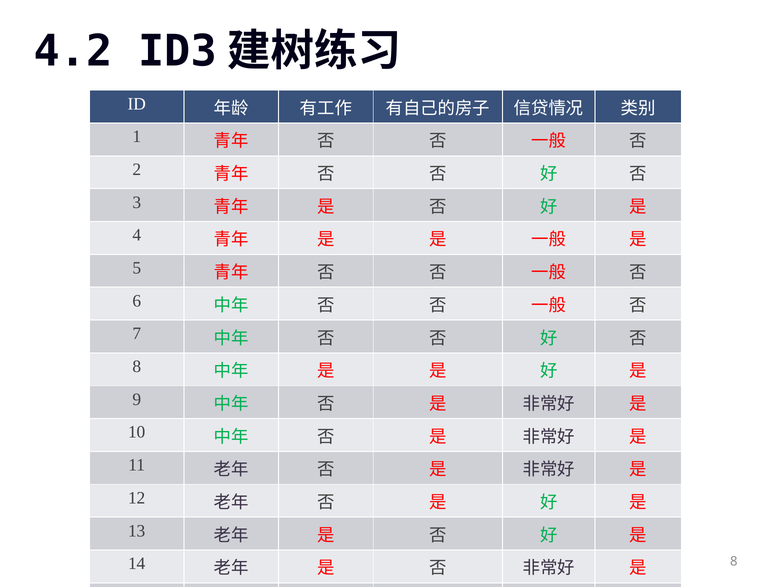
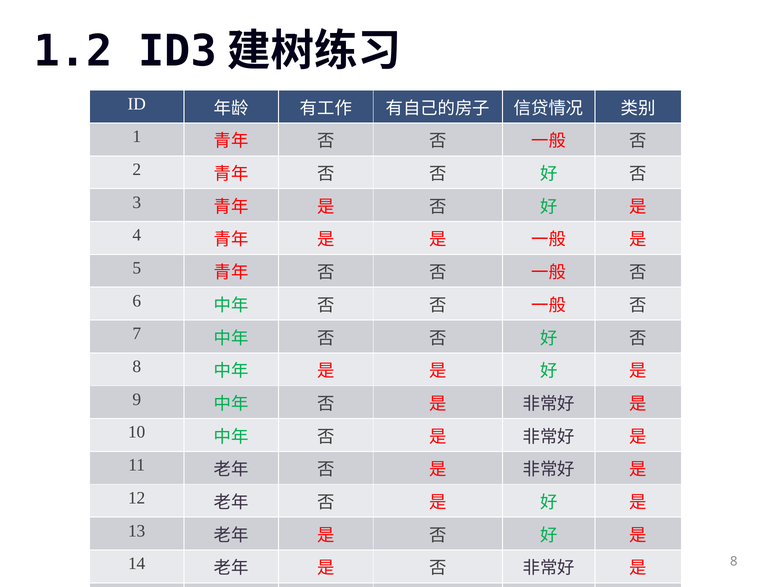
4.2: 4.2 -> 1.2 (73, 51)
